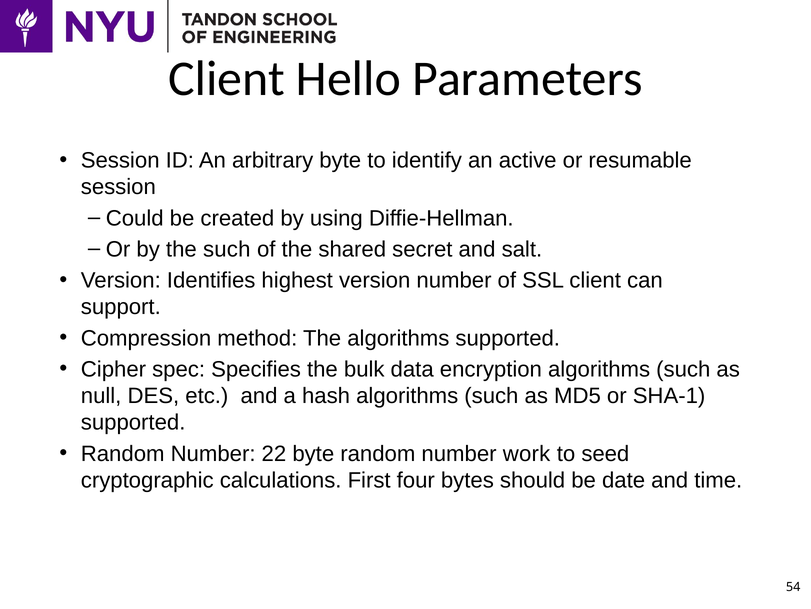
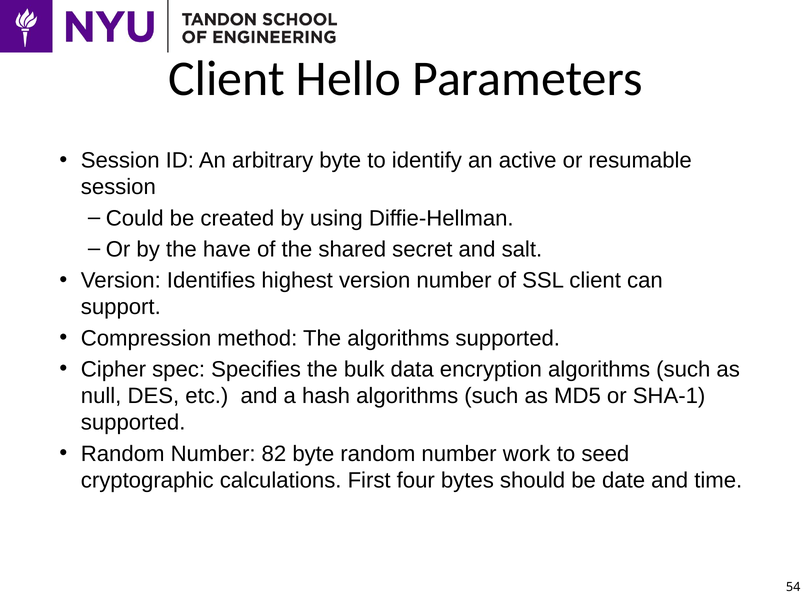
the such: such -> have (227, 249)
22: 22 -> 82 (274, 453)
